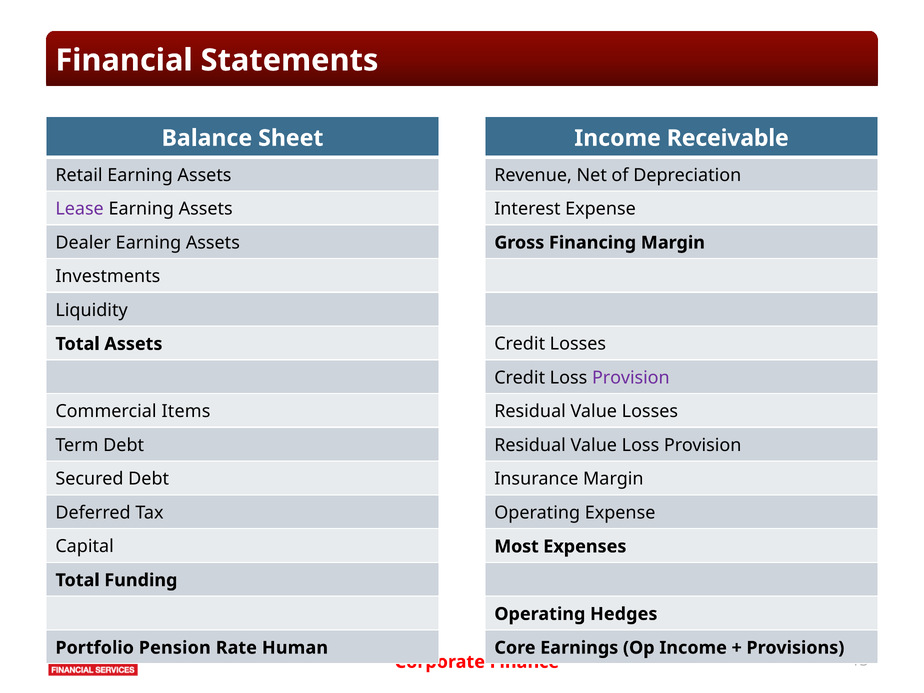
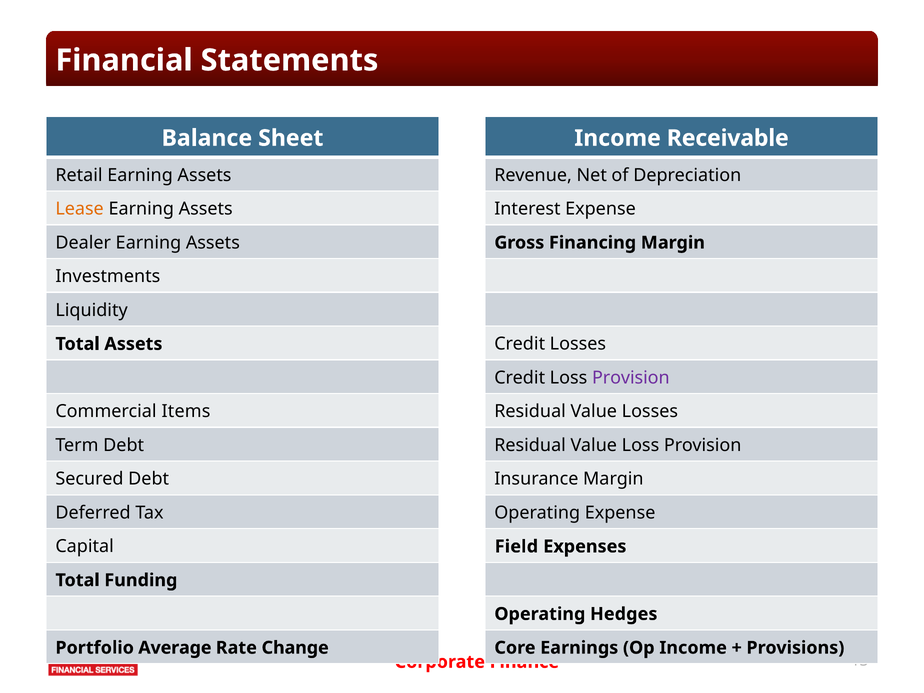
Lease colour: purple -> orange (80, 209)
Most: Most -> Field (516, 547)
Pension: Pension -> Average (175, 648)
Human: Human -> Change (295, 648)
